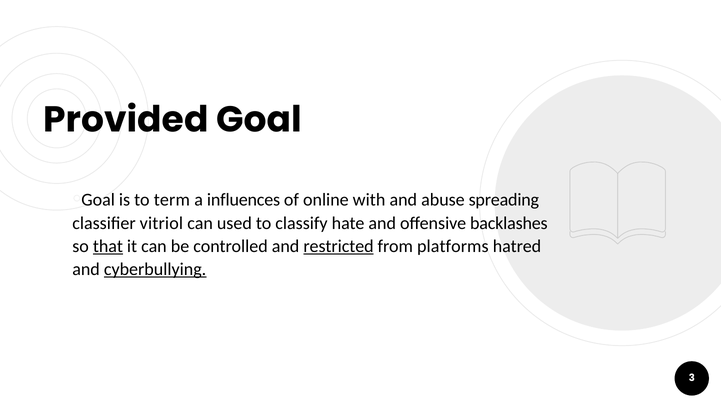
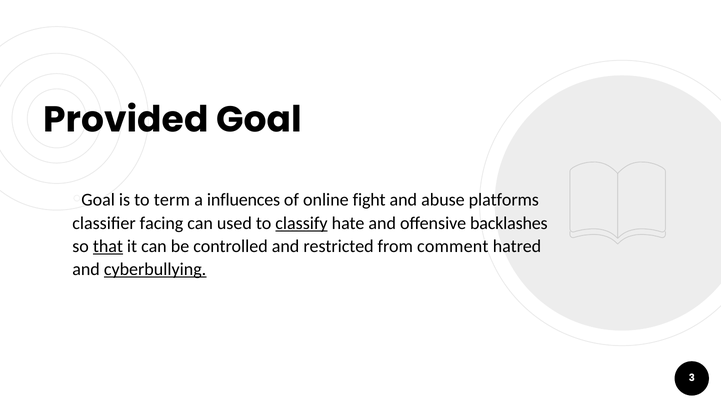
with: with -> fight (369, 200)
spreading: spreading -> platforms (504, 200)
vitriol: vitriol -> facing (162, 223)
classify underline: none -> present (301, 223)
restricted underline: present -> none (339, 246)
platforms: platforms -> comment (453, 246)
